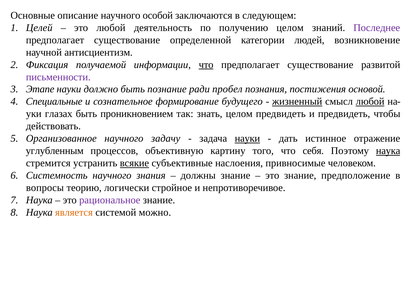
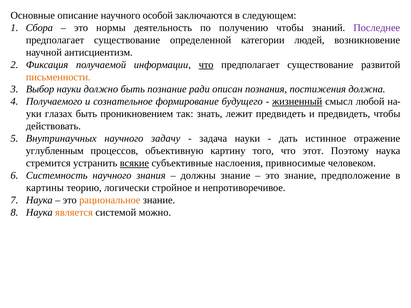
Целей: Целей -> Сбора (39, 28)
это любой: любой -> нормы (111, 28)
получению целом: целом -> чтобы (290, 28)
письменности colour: purple -> orange (58, 77)
Этапе: Этапе -> Выбор (40, 89)
пробел: пробел -> описан (227, 89)
основой: основой -> должна (367, 89)
Специальные: Специальные -> Получаемого (54, 102)
любой underline: present -> none (370, 102)
знать целом: целом -> лежит (239, 114)
Организованное: Организованное -> Внутринаучных (61, 139)
науки underline: present -> none (247, 139)
себя: себя -> этот (313, 151)
наука underline: present -> none (388, 151)
вопросы: вопросы -> картины (45, 188)
рациональное colour: purple -> orange (110, 200)
